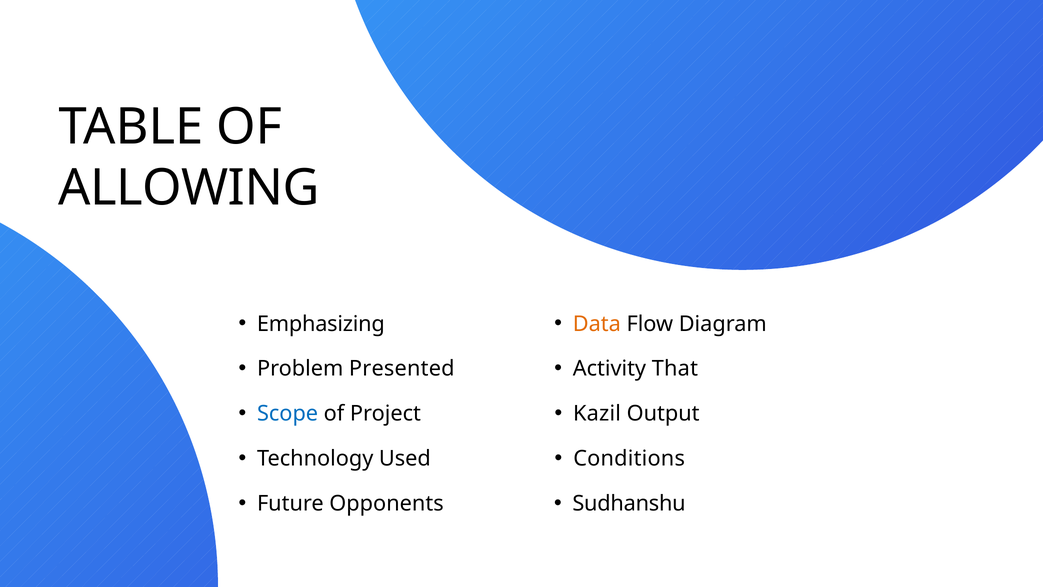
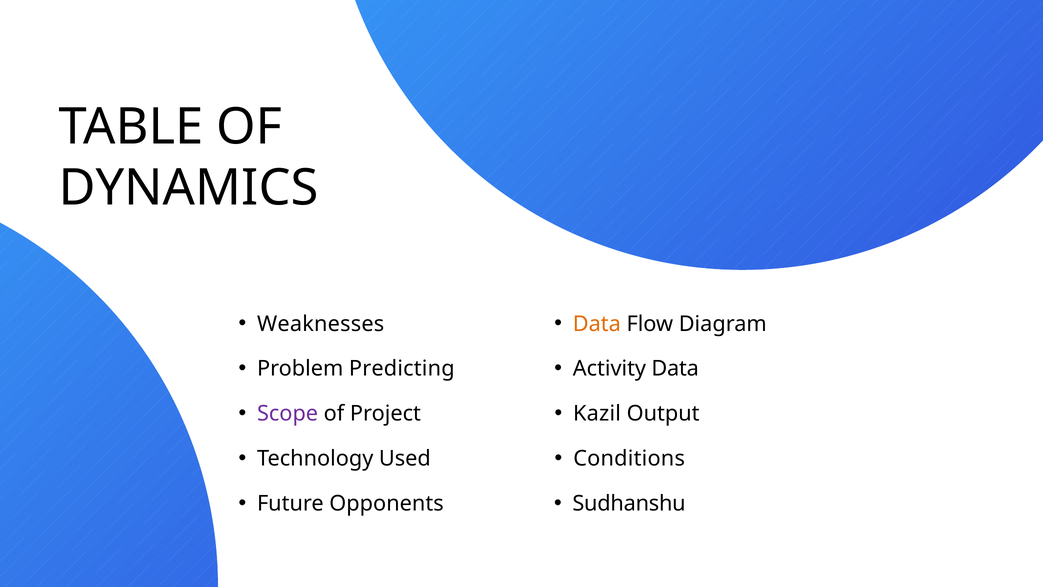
ALLOWING: ALLOWING -> DYNAMICS (189, 188)
Emphasizing: Emphasizing -> Weaknesses (321, 324)
Presented: Presented -> Predicting (402, 369)
Activity That: That -> Data (675, 369)
Scope colour: blue -> purple (288, 414)
